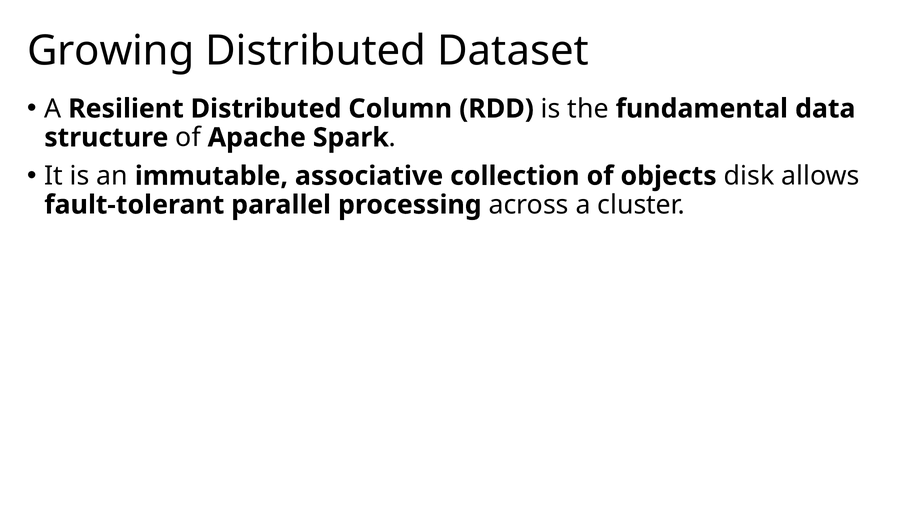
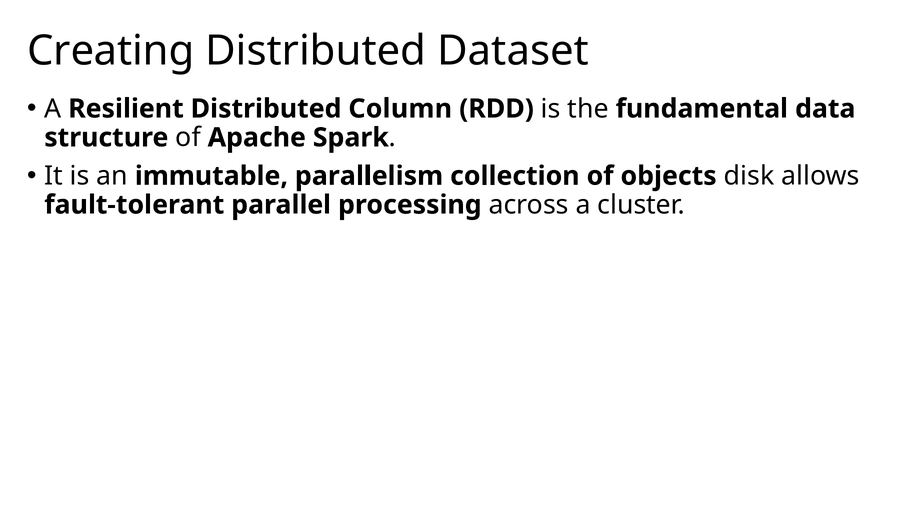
Growing: Growing -> Creating (111, 51)
associative: associative -> parallelism (369, 176)
